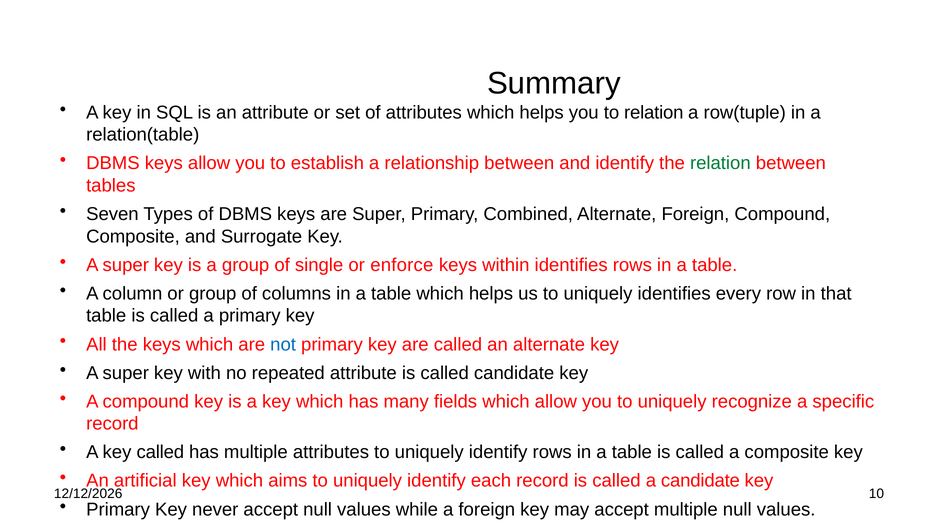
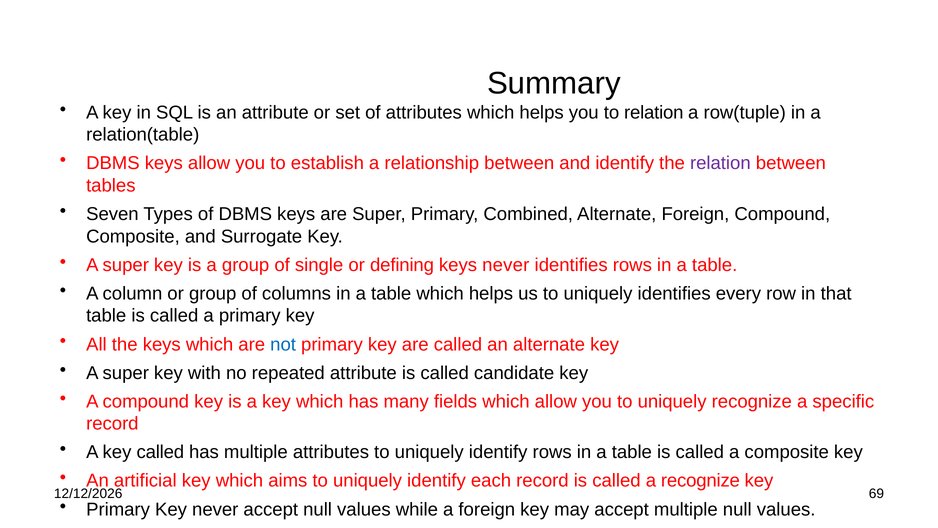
relation colour: green -> purple (720, 163)
enforce: enforce -> defining (402, 265)
keys within: within -> never (506, 265)
a candidate: candidate -> recognize (700, 481)
10: 10 -> 69 (876, 493)
